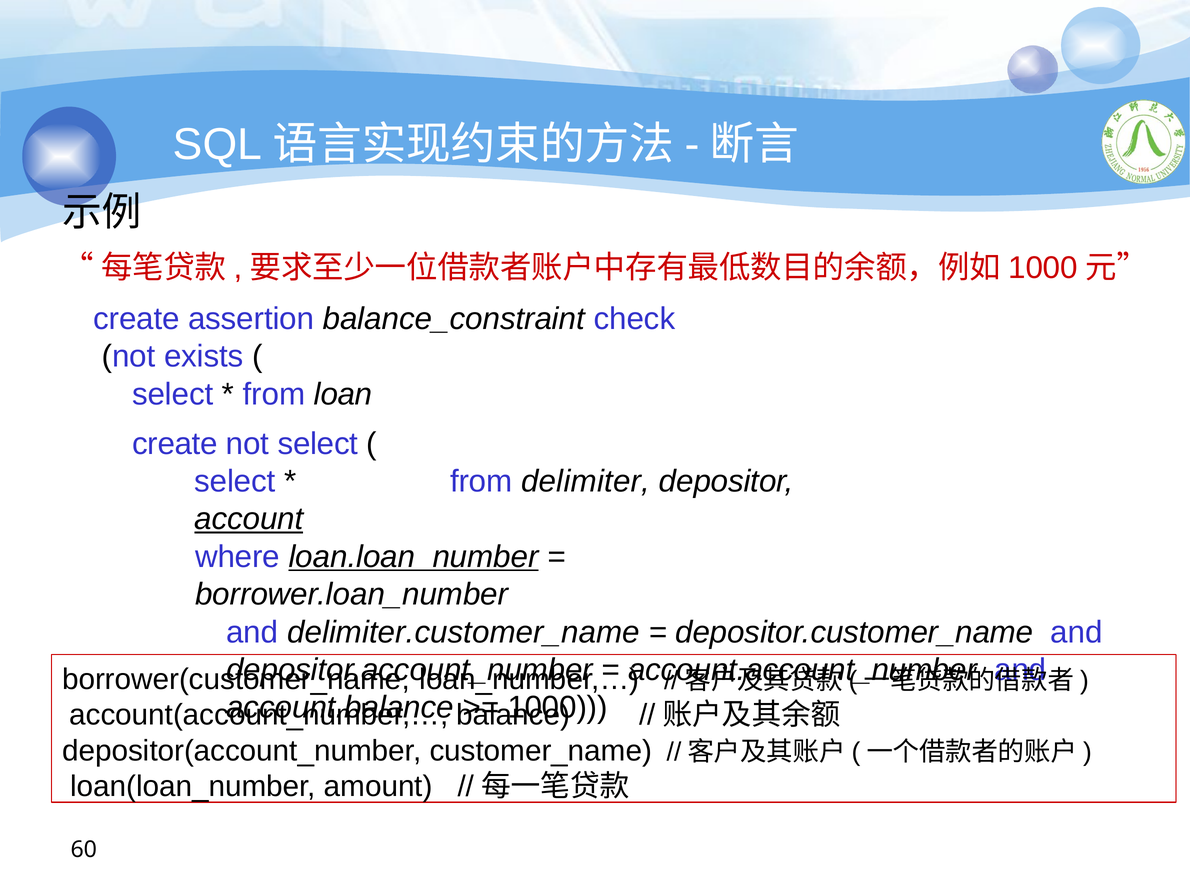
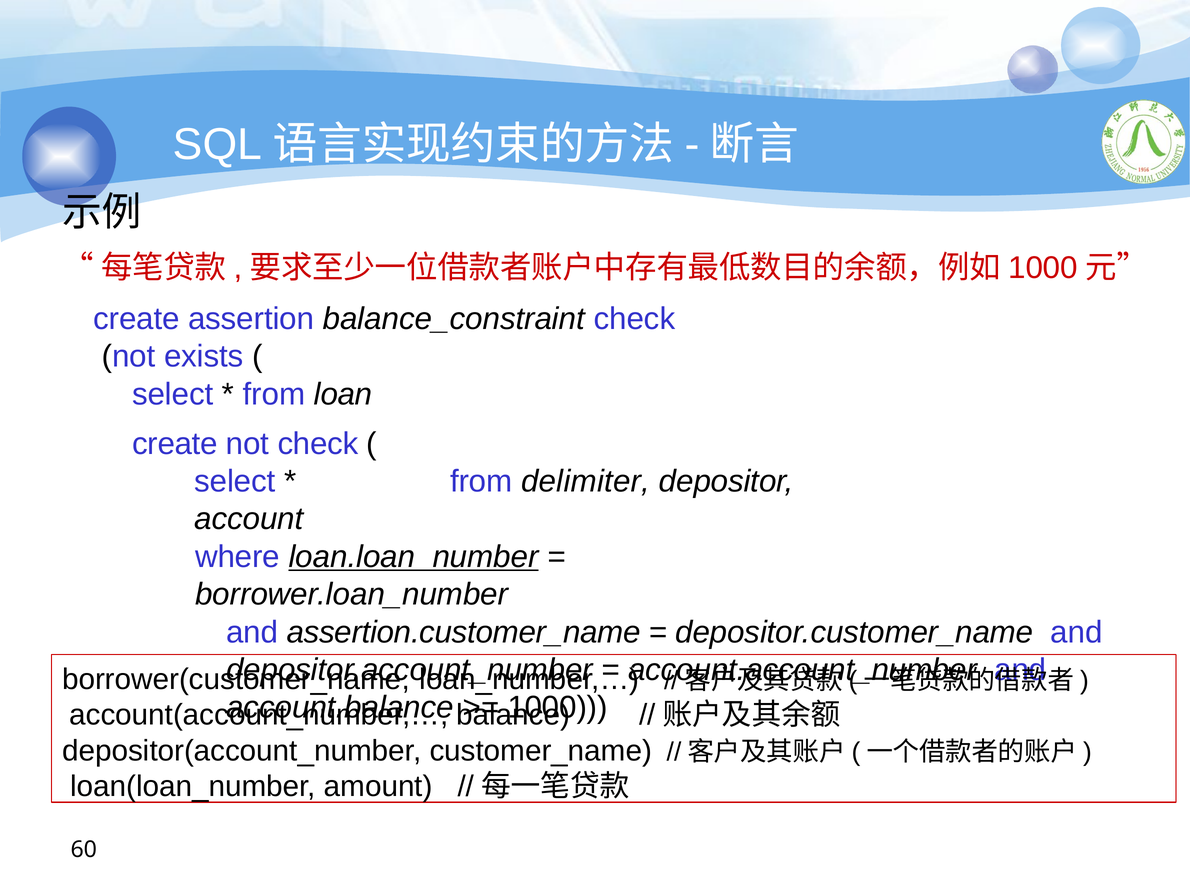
not select: select -> check (318, 443)
account underline: present -> none (249, 519)
delimiter.customer_name: delimiter.customer_name -> assertion.customer_name (464, 632)
